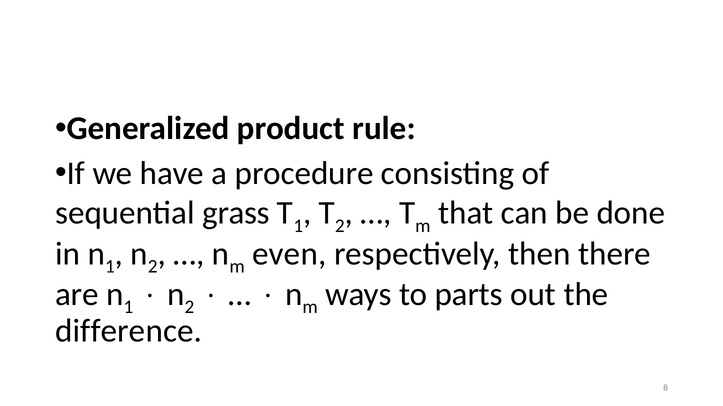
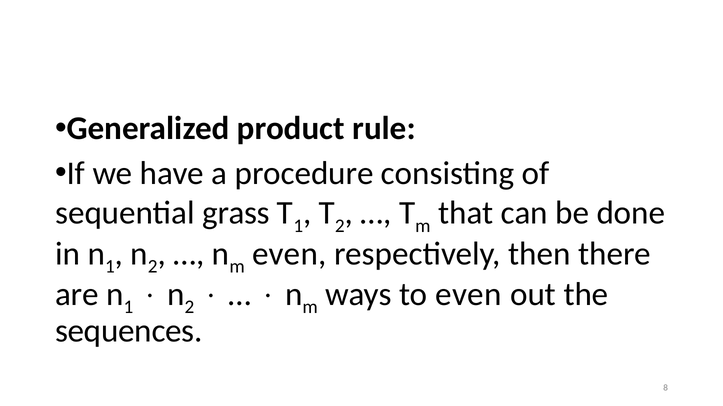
to parts: parts -> even (469, 295)
difference: difference -> sequences (129, 332)
